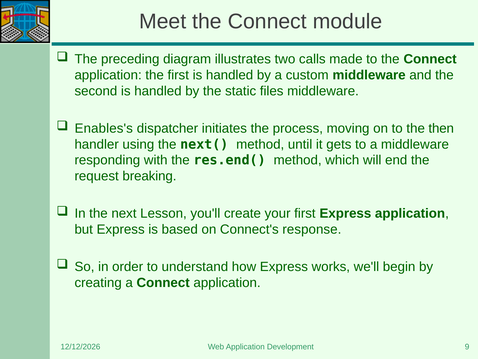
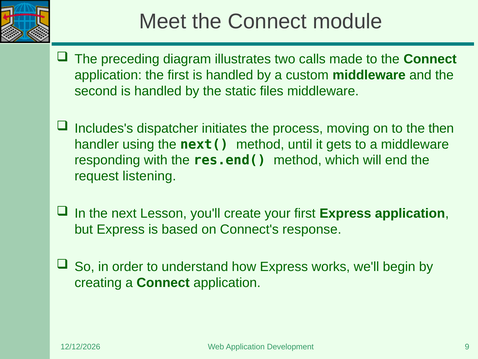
Enables's: Enables's -> Includes's (104, 128)
breaking: breaking -> listening (149, 176)
